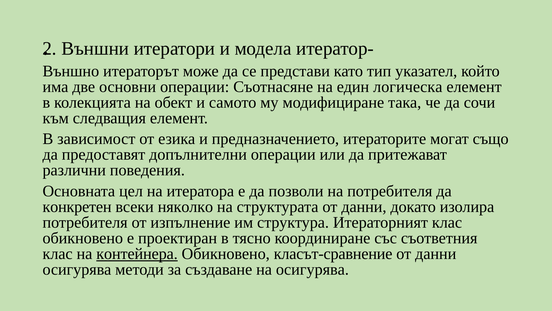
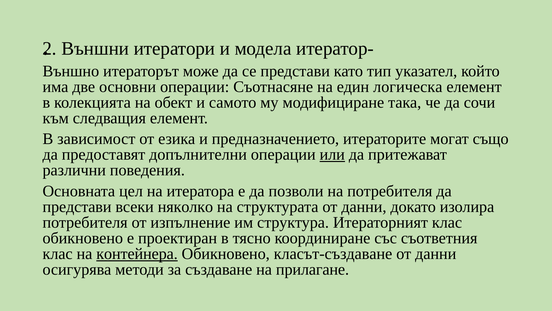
или underline: none -> present (332, 154)
конкретен: конкретен -> представи (77, 207)
класът-сравнение: класът-сравнение -> класът-създаване (333, 254)
на осигурява: осигурява -> прилагане (313, 269)
